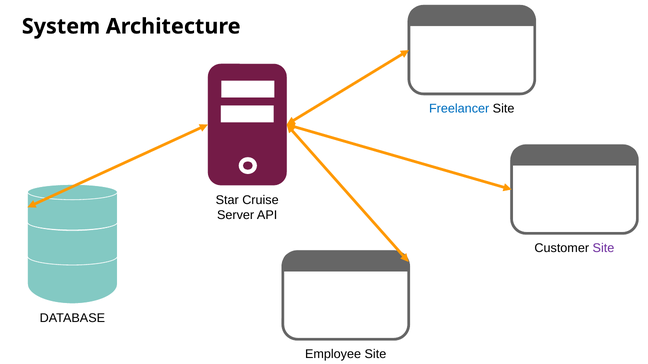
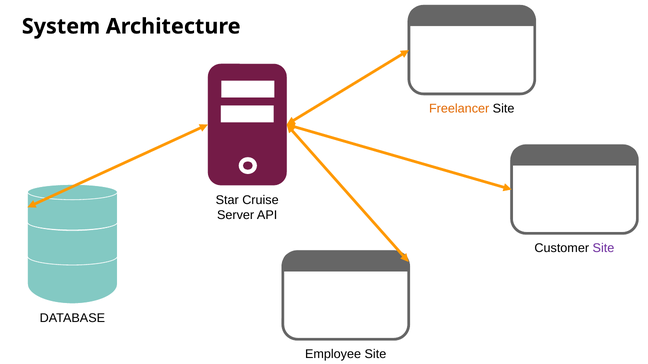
Freelancer colour: blue -> orange (459, 109)
